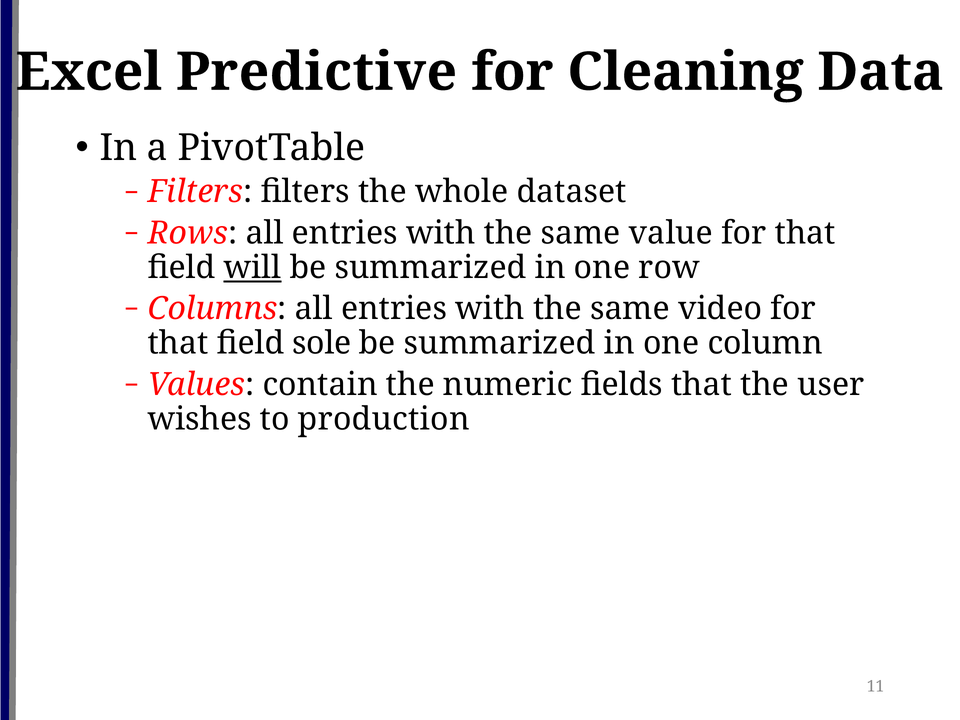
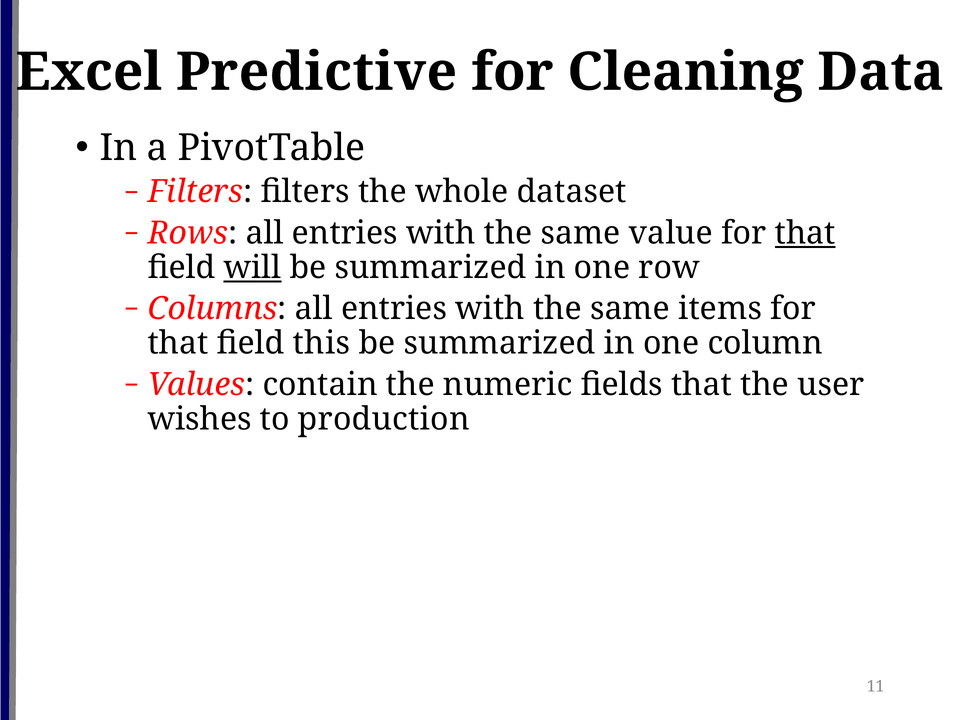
that underline: none -> present (805, 233)
video: video -> items (720, 309)
sole: sole -> this (321, 343)
